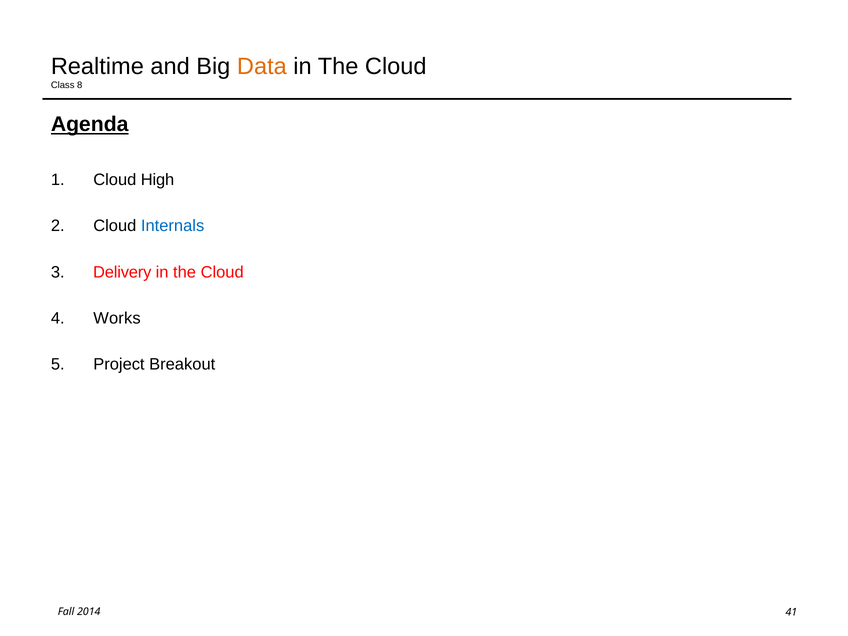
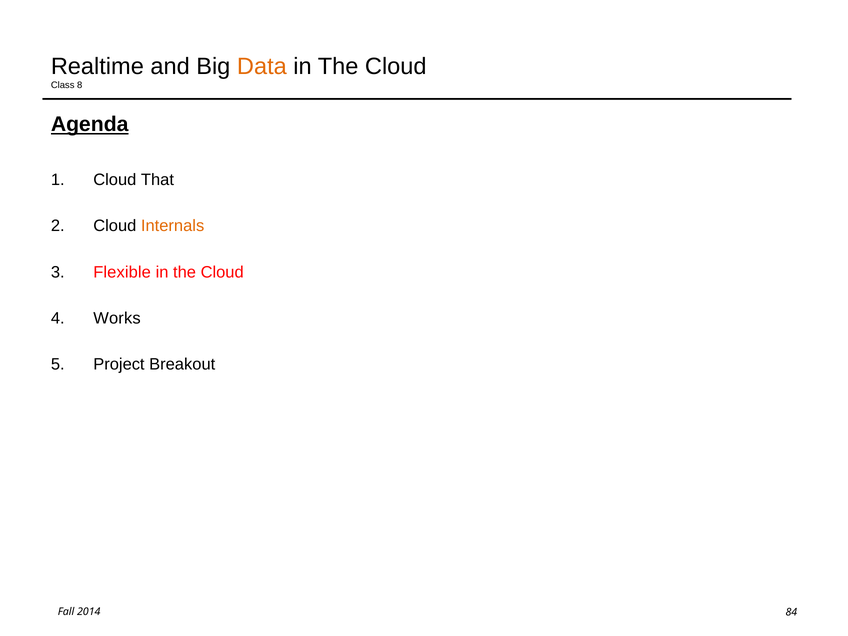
High: High -> That (157, 180)
Internals colour: blue -> orange (173, 226)
Delivery: Delivery -> Flexible (122, 272)
41: 41 -> 84 (791, 612)
